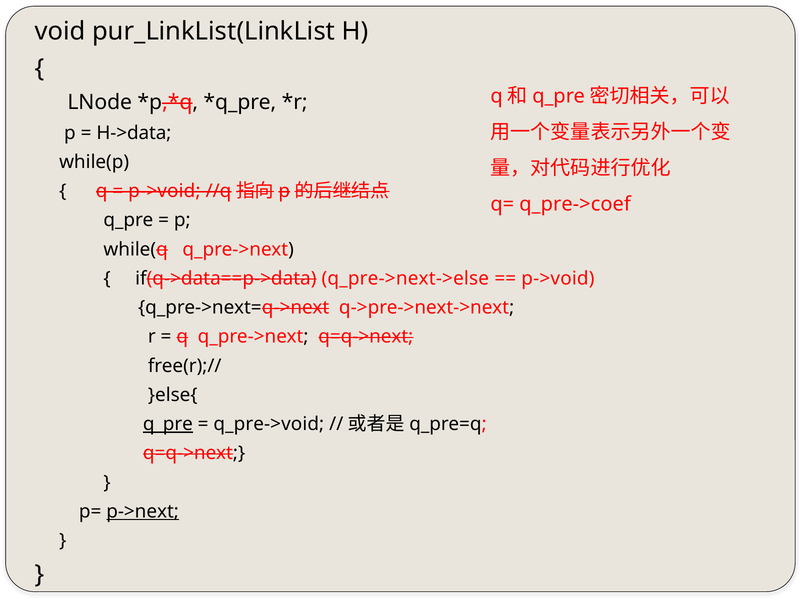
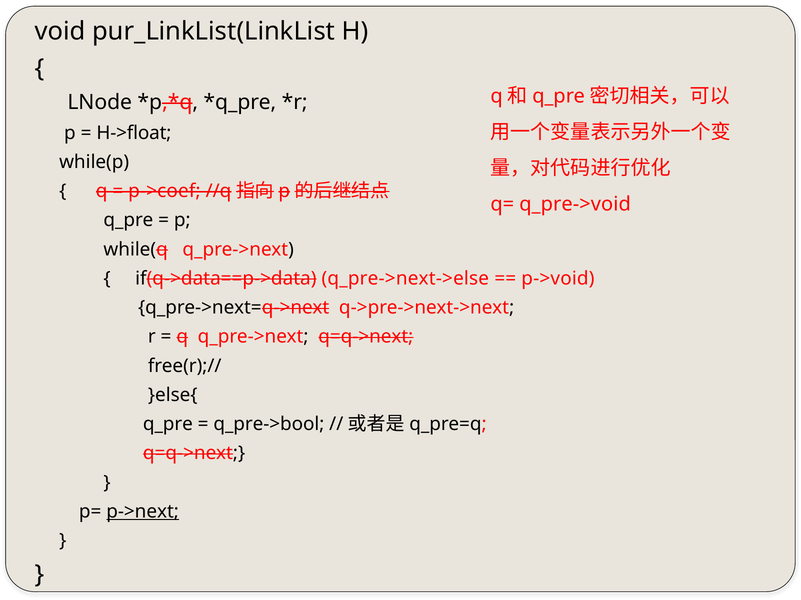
H->data: H->data -> H->float (134, 133)
p->void: p->void -> p->coef (164, 191)
q_pre->coef: q_pre->coef -> q_pre->void (575, 204)
q_pre underline: present -> none (168, 425)
q_pre->void: q_pre->void -> q_pre->bool (269, 425)
